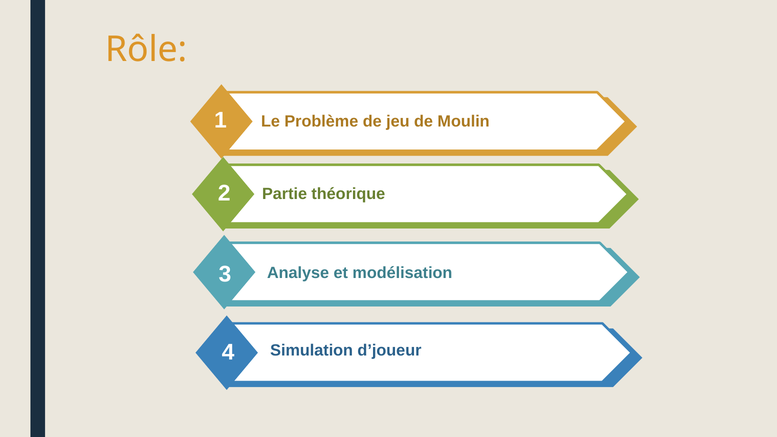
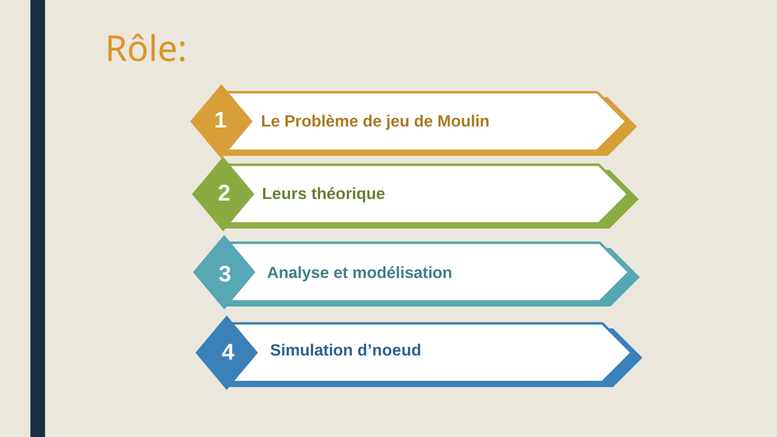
Partie: Partie -> Leurs (284, 194)
d’joueur: d’joueur -> d’noeud (389, 350)
